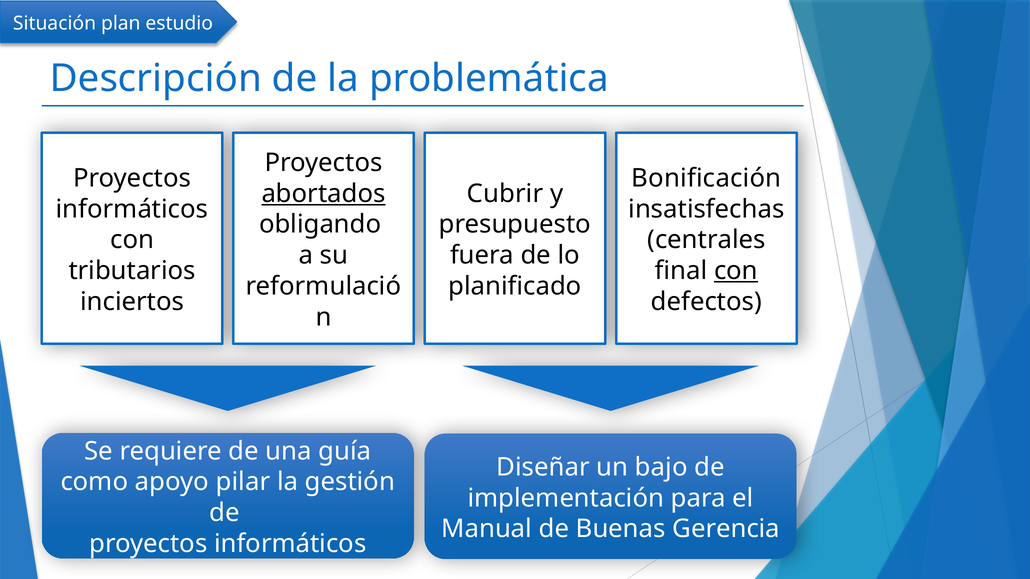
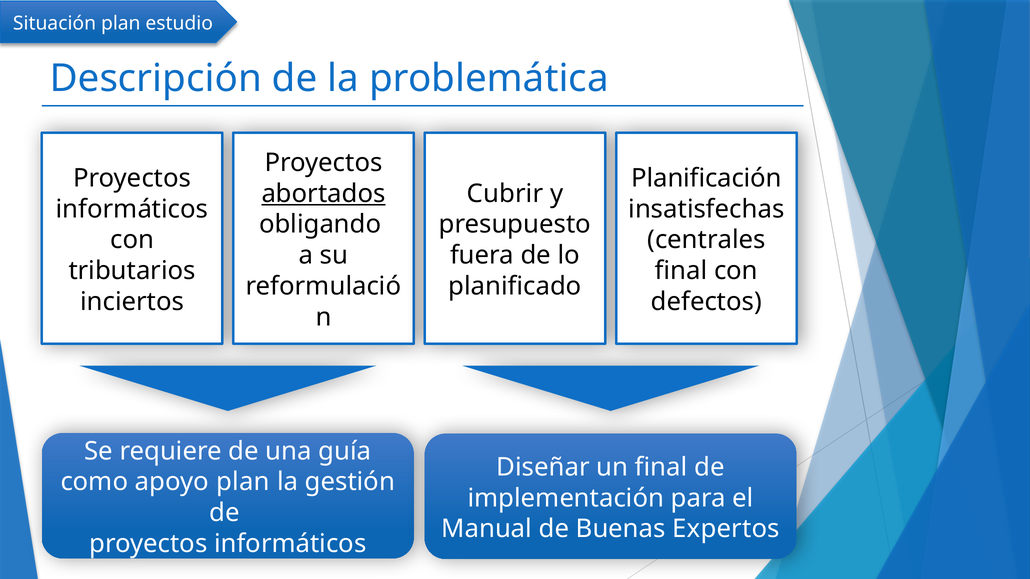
Bonificación: Bonificación -> Planificación (706, 178)
con underline: present -> none (736, 271)
un bajo: bajo -> final (661, 467)
apoyo pilar: pilar -> plan (243, 482)
Gerencia: Gerencia -> Expertos (726, 529)
